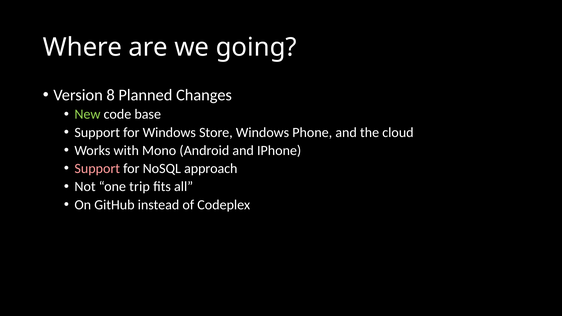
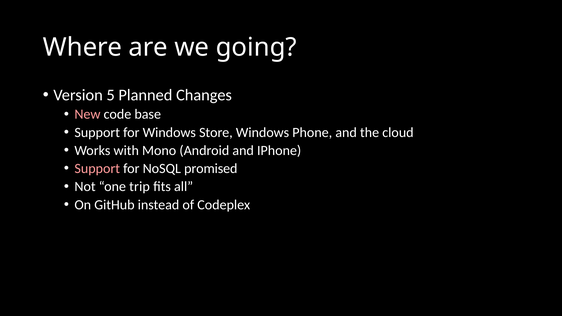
8: 8 -> 5 (111, 95)
New colour: light green -> pink (87, 114)
approach: approach -> promised (211, 169)
